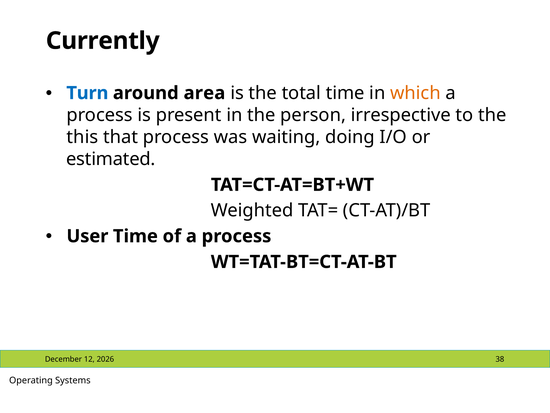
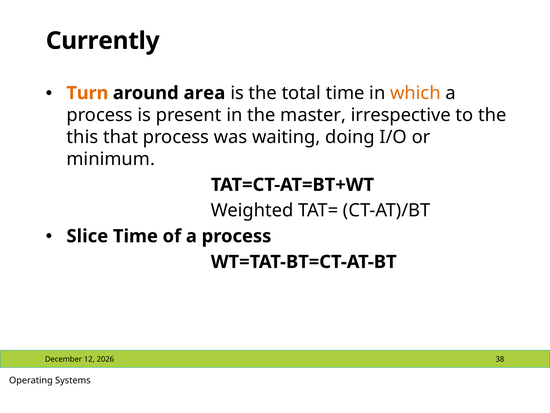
Turn colour: blue -> orange (87, 93)
person: person -> master (313, 115)
estimated: estimated -> minimum (111, 159)
User: User -> Slice (87, 236)
